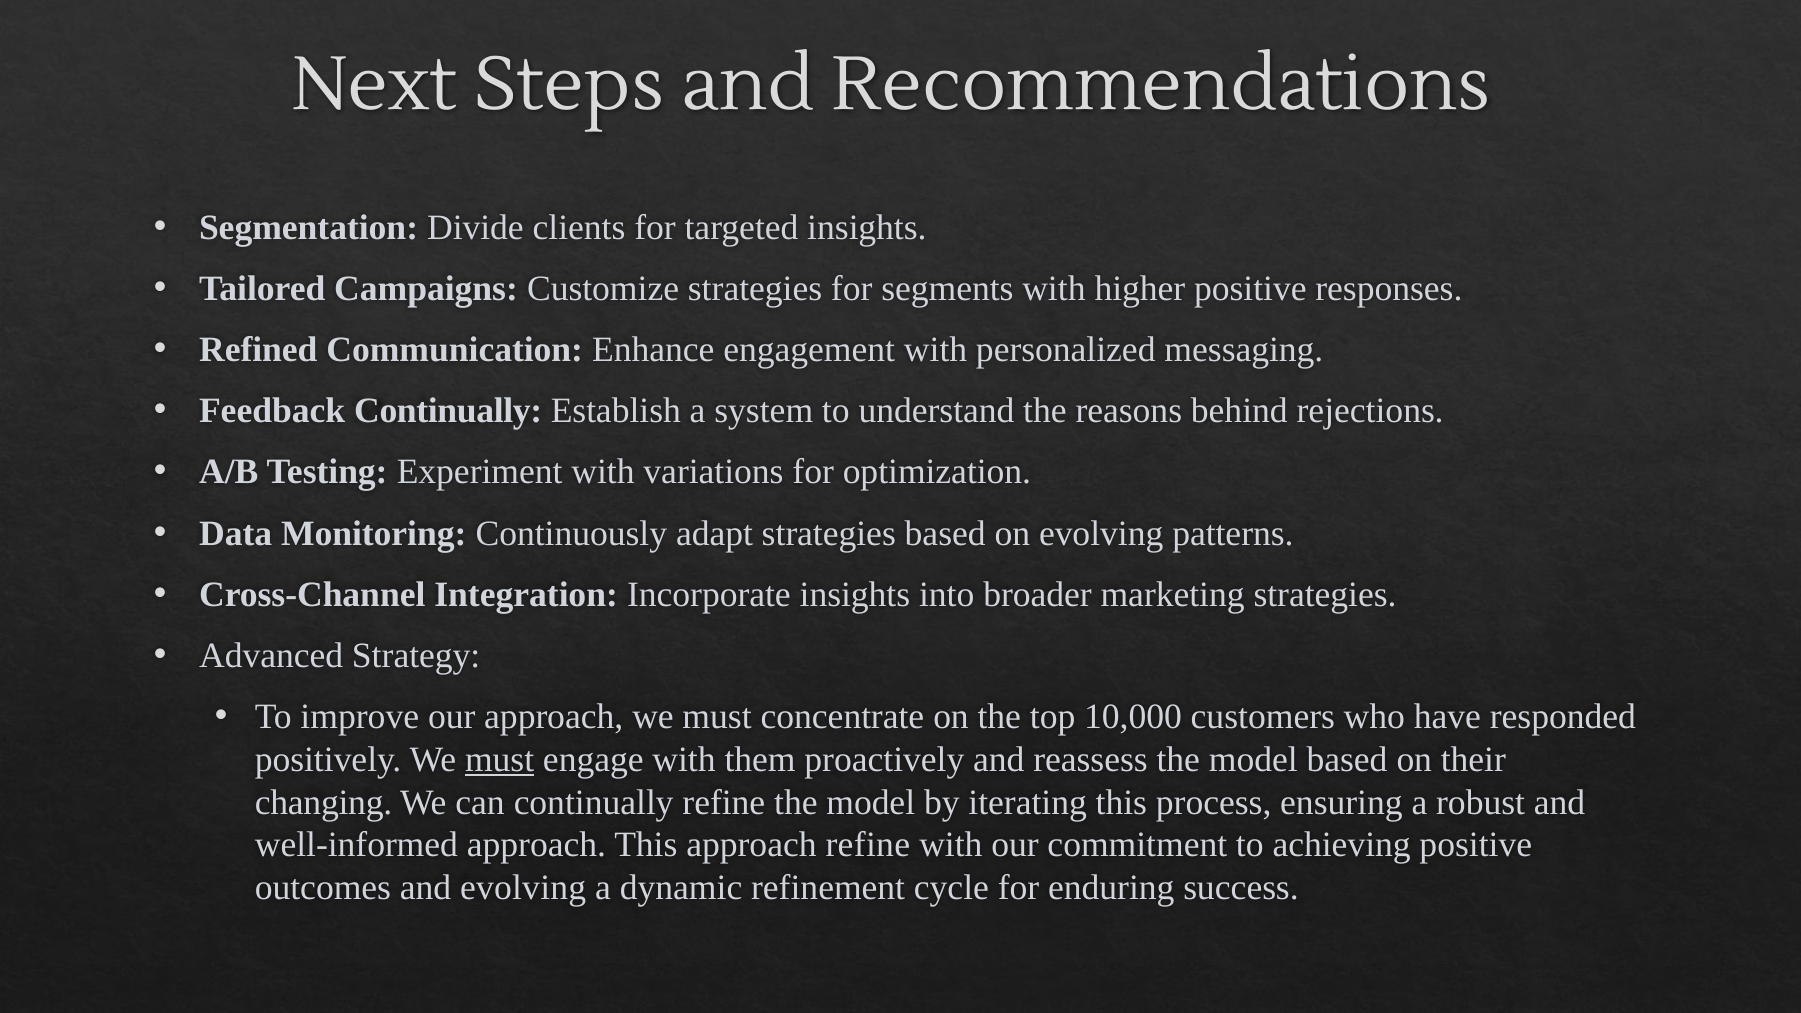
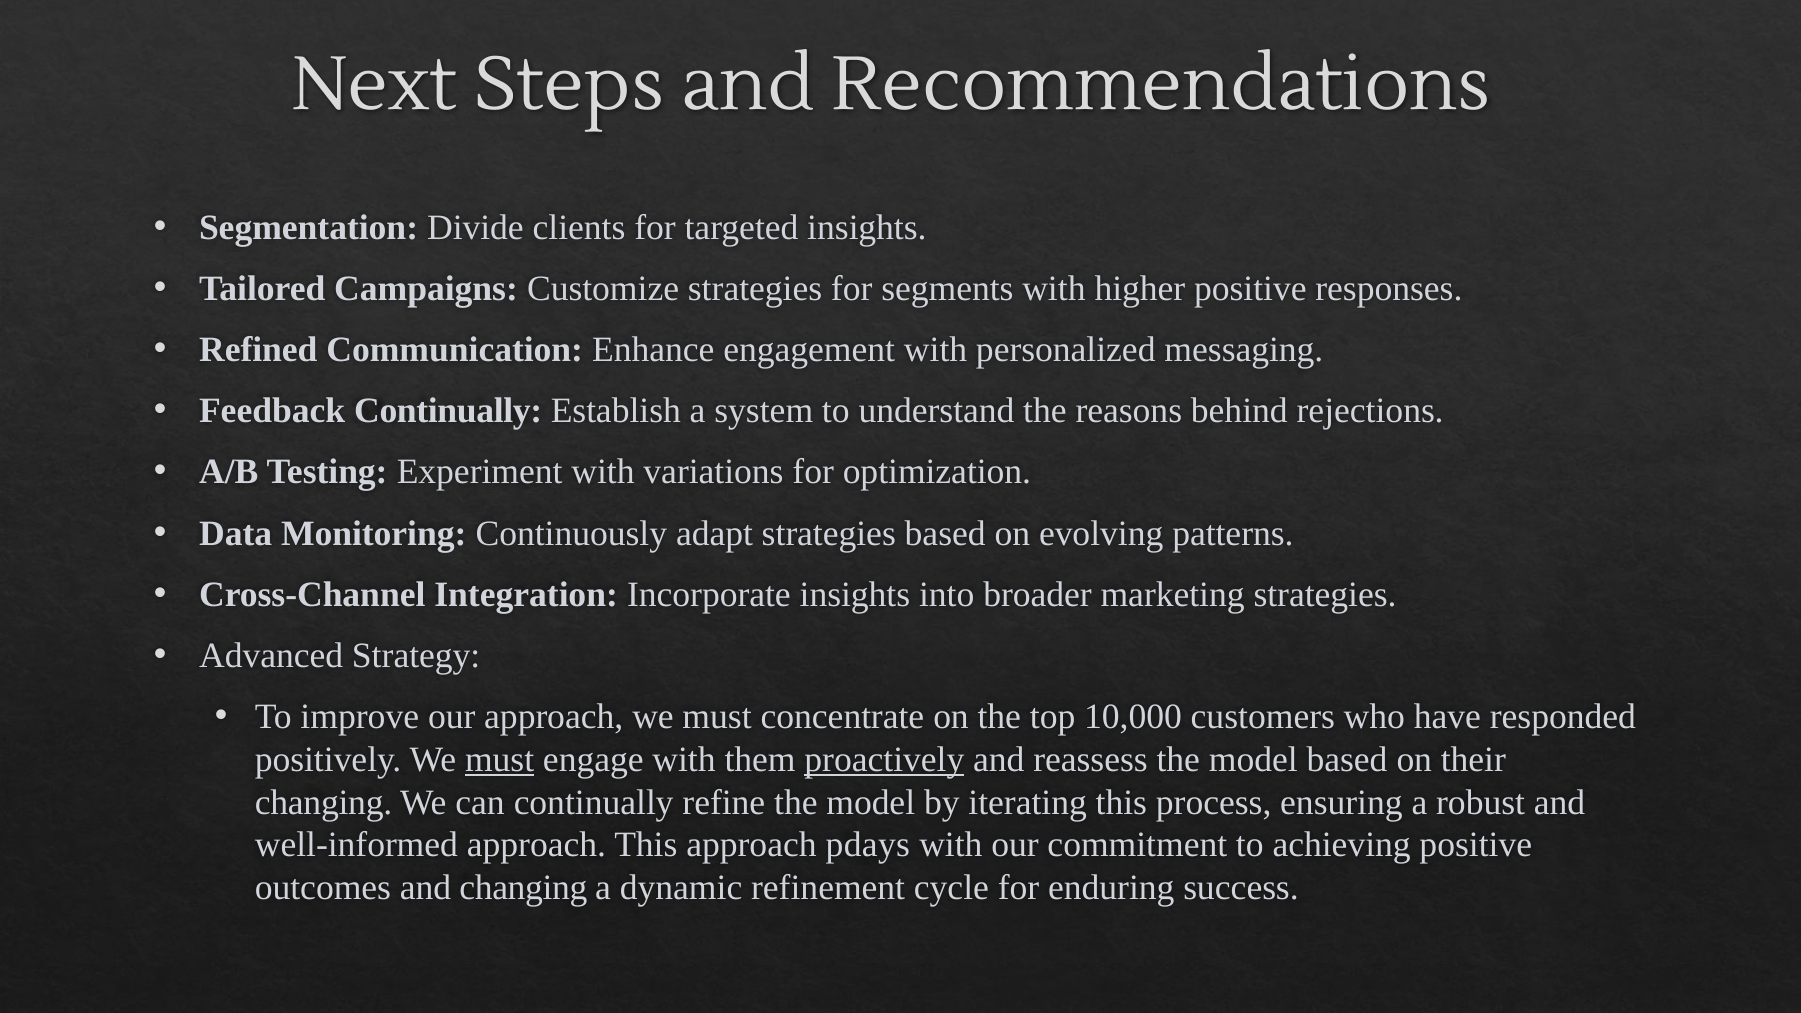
proactively underline: none -> present (884, 760)
approach refine: refine -> pdays (868, 845)
and evolving: evolving -> changing (523, 888)
